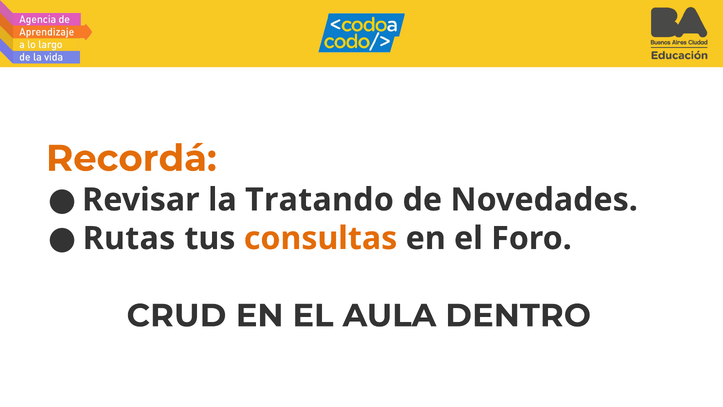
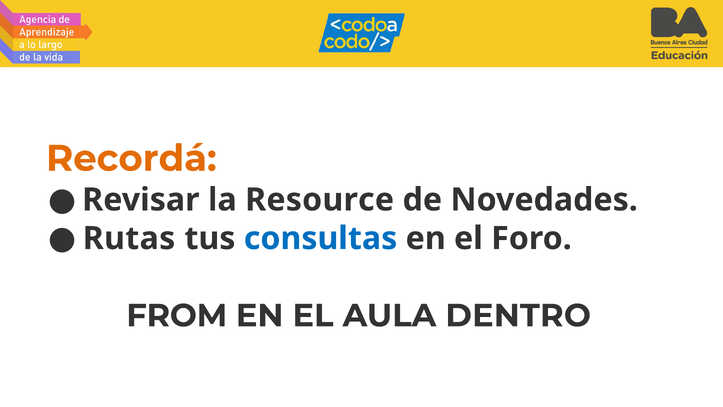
Tratando: Tratando -> Resource (320, 200)
consultas colour: orange -> blue (321, 238)
CRUD: CRUD -> FROM (177, 315)
